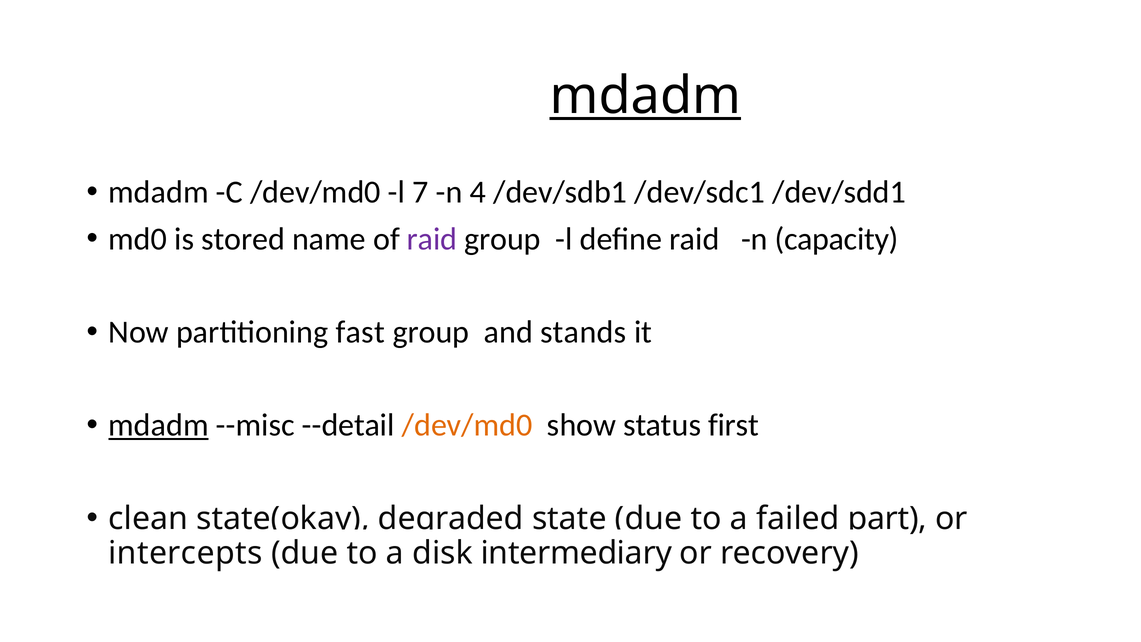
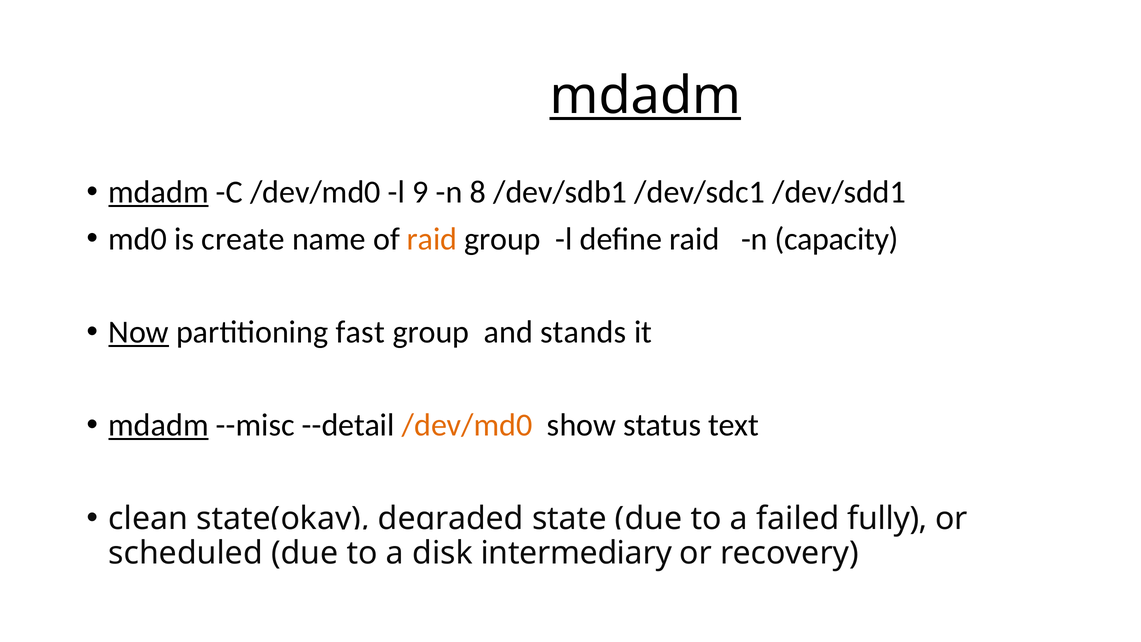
mdadm underline: none -> present (159, 192)
7: 7 -> 9 (420, 192)
4: 4 -> 8 (478, 192)
stored: stored -> create (243, 239)
raid colour: purple -> orange (432, 239)
Now underline: none -> present (139, 332)
first: first -> text (734, 425)
part: part -> fully (887, 518)
intercepts: intercepts -> scheduled (186, 553)
